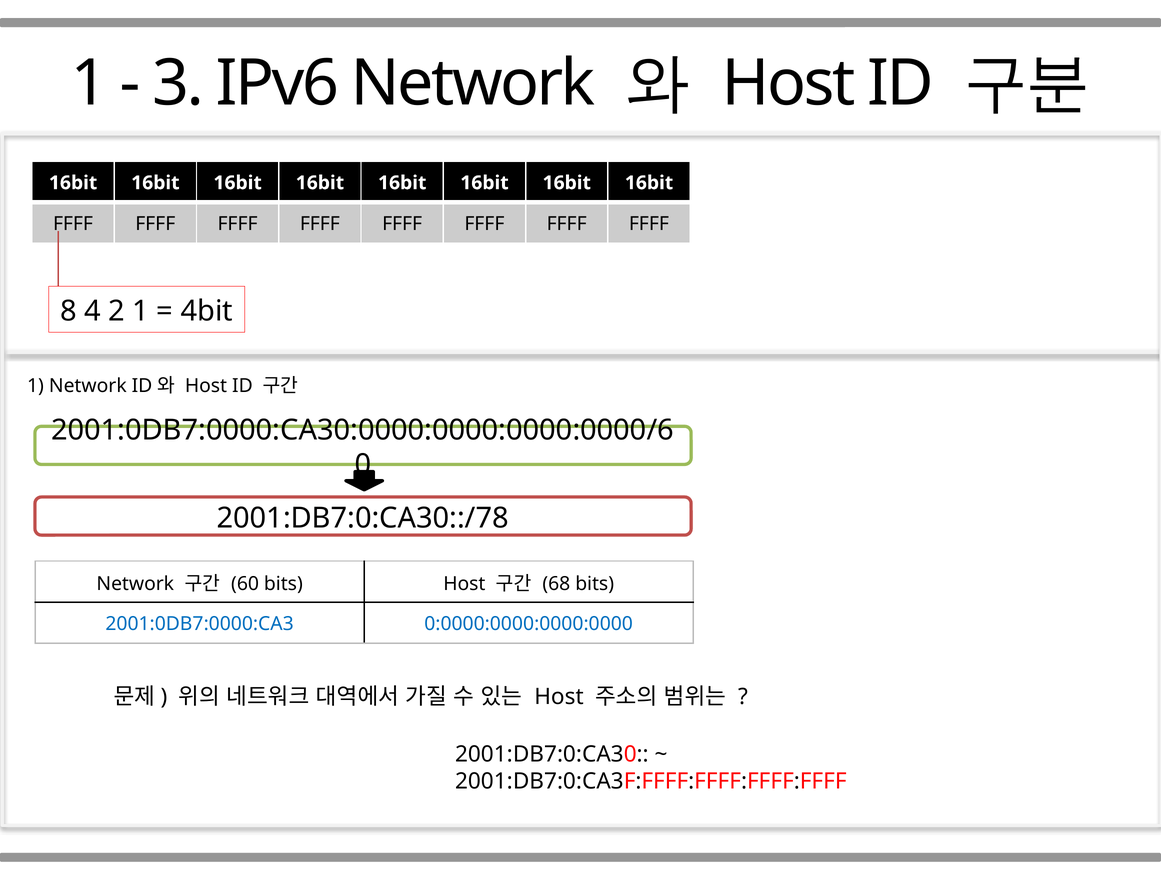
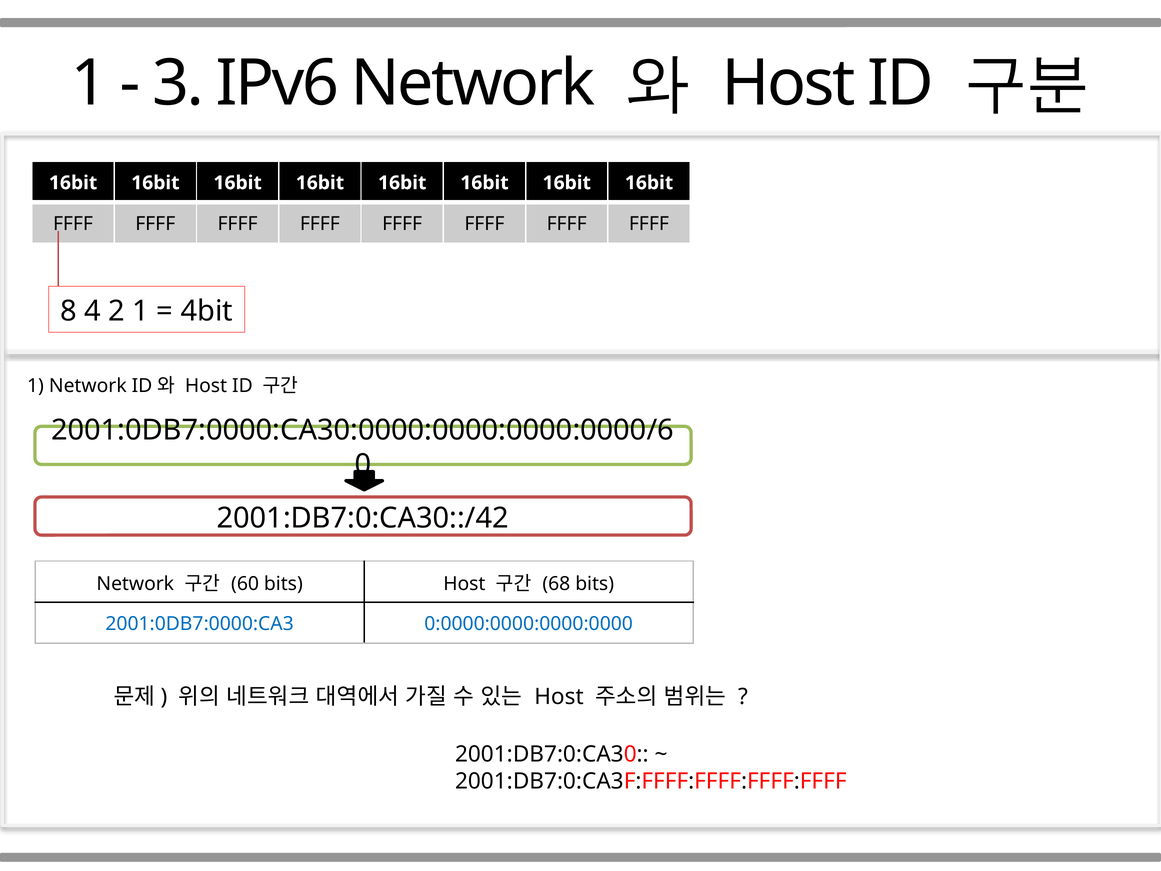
2001:DB7:0:CA30::/78: 2001:DB7:0:CA30::/78 -> 2001:DB7:0:CA30::/42 (363, 518)
